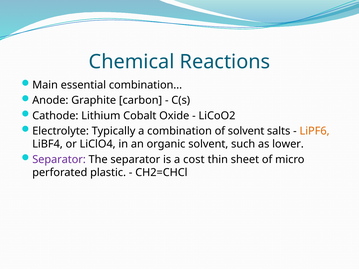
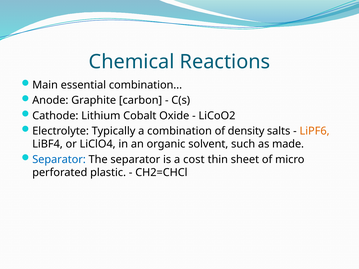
of solvent: solvent -> density (246, 131)
lower: lower -> made (288, 144)
Separator colour: purple -> blue (59, 160)
